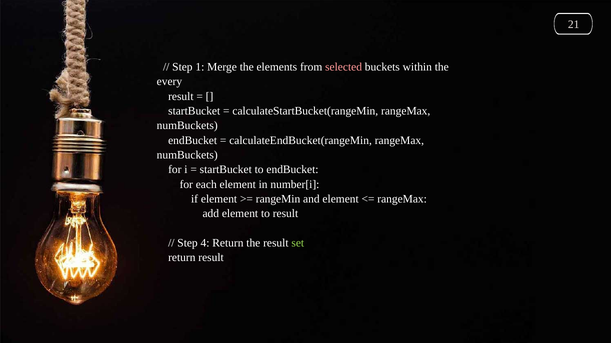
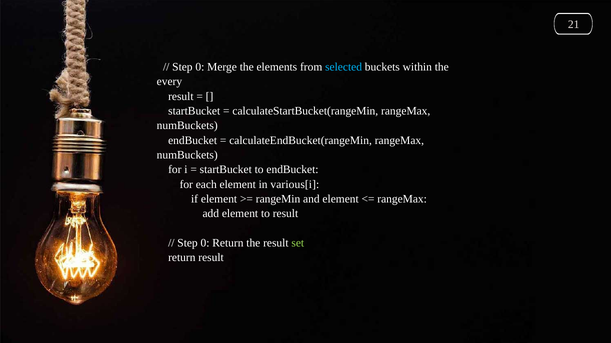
1: 1 -> 0 (200, 67)
selected colour: pink -> light blue (344, 67)
number[i: number[i -> various[i (295, 185)
4: 4 -> 0 (205, 243)
